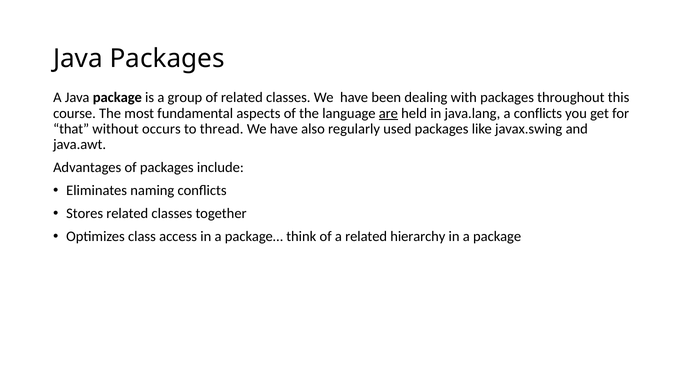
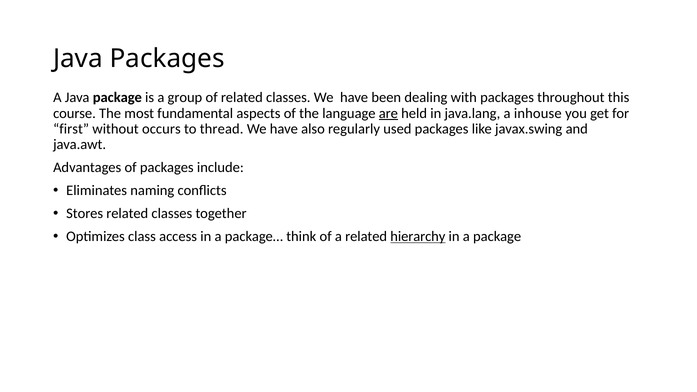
a conflicts: conflicts -> inhouse (538, 113)
that: that -> first (71, 129)
hierarchy underline: none -> present (418, 237)
